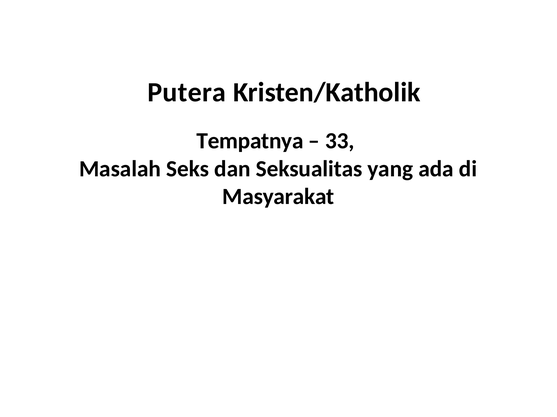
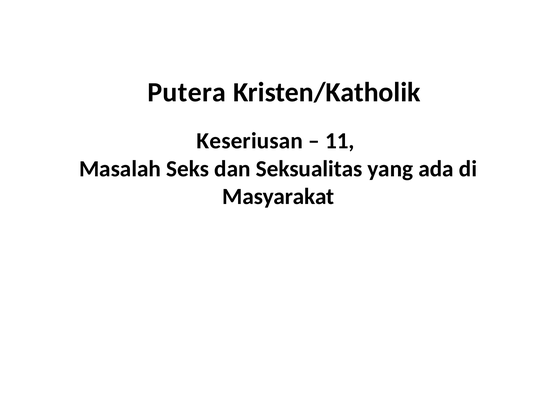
Tempatnya: Tempatnya -> Keseriusan (250, 141)
33: 33 -> 11 (340, 141)
